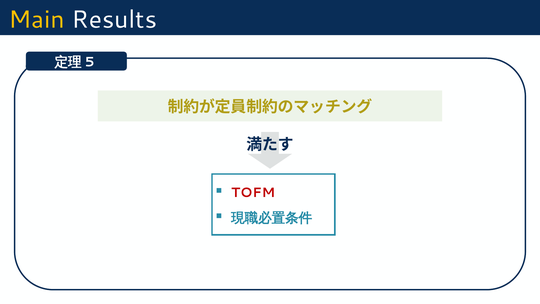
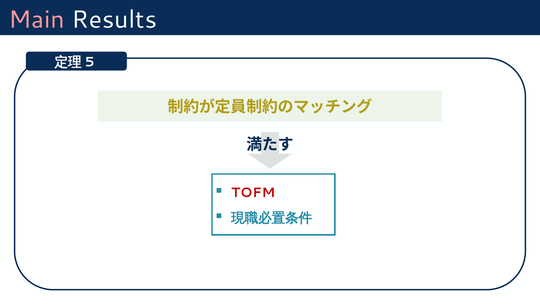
Main colour: yellow -> pink (36, 20)
